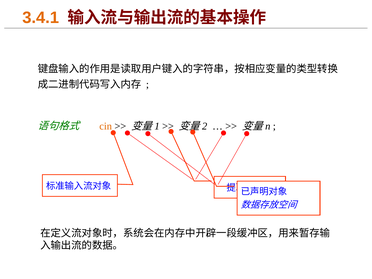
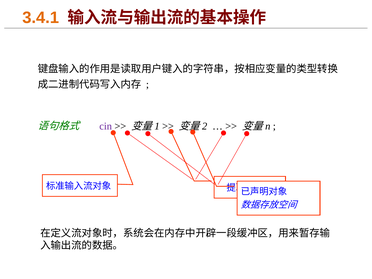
cin colour: orange -> purple (106, 126)
